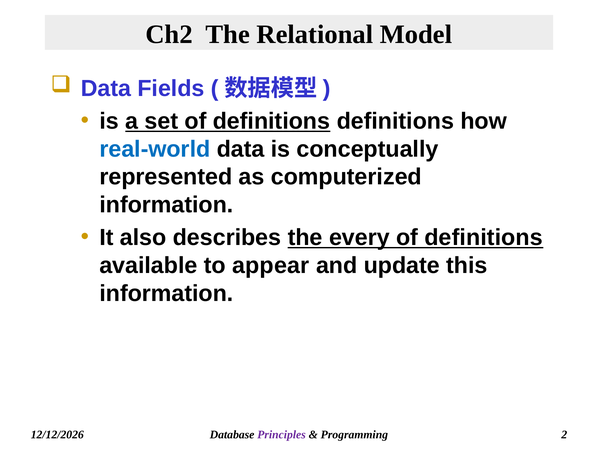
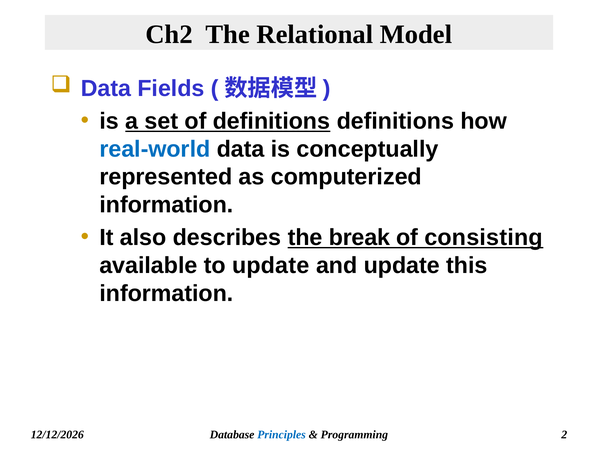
every: every -> break (359, 237)
definitions: definitions -> consisting (484, 237)
to appear: appear -> update (271, 265)
Principles colour: purple -> blue (282, 434)
